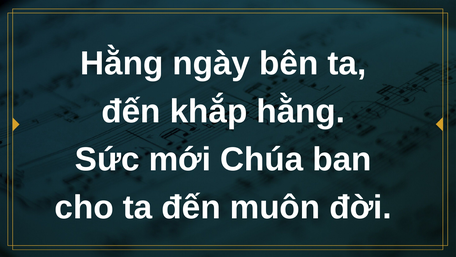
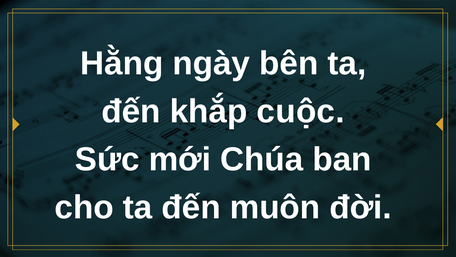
khắp hằng: hằng -> cuộc (301, 111)
